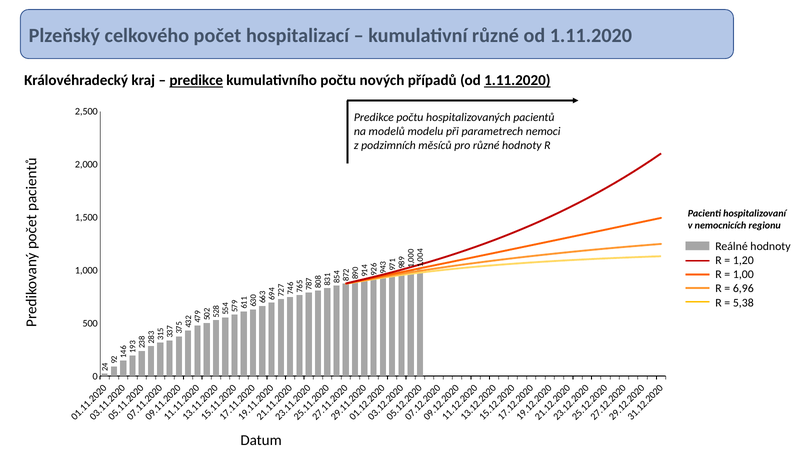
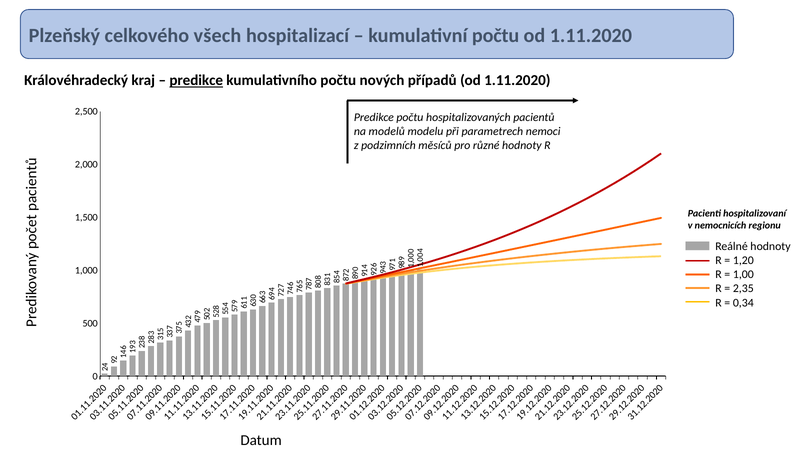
počet: počet -> všech (217, 35)
kumulativní různé: různé -> počtu (496, 35)
1.11.2020 underline: present -> none (517, 80)
6,96: 6,96 -> 2,35 (743, 289)
5,38: 5,38 -> 0,34 (743, 303)
